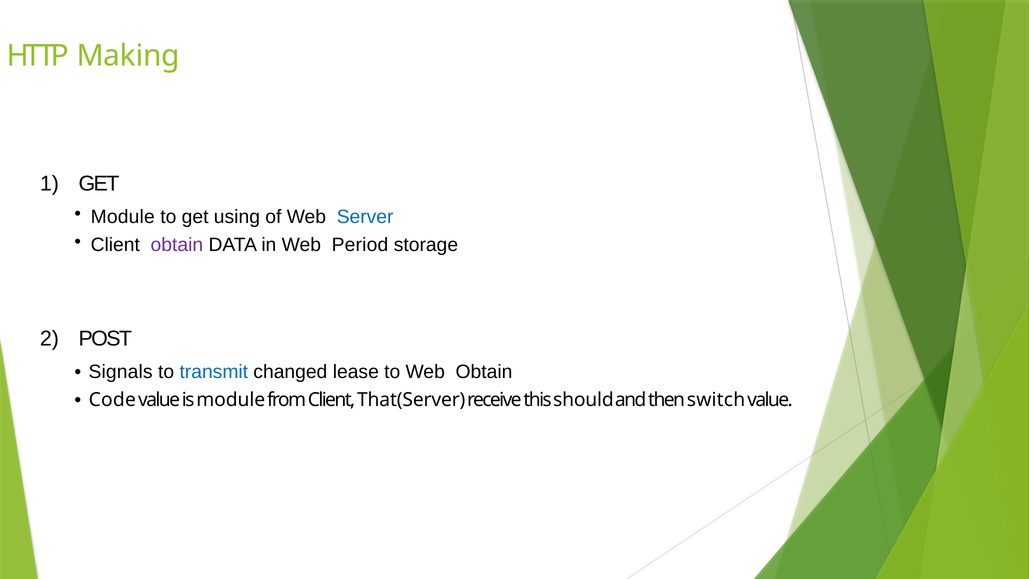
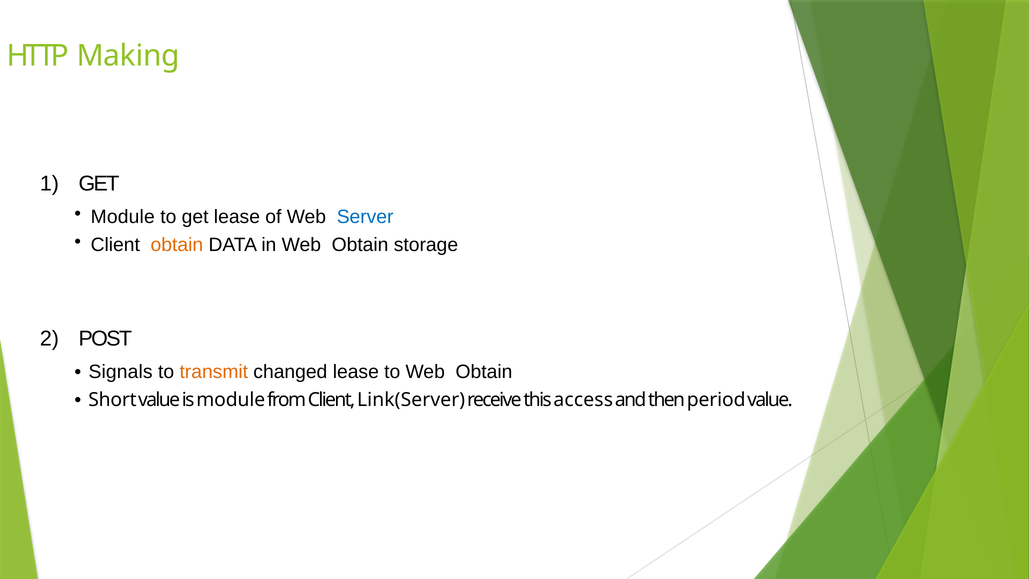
get using: using -> lease (237, 217)
obtain colour: purple -> orange (177, 245)
in Web Period: Period -> Obtain (360, 245)
transmit colour: blue -> orange (214, 372)
Code: Code -> Short (113, 400)
That(Server: That(Server -> Link(Server (411, 400)
should: should -> access (583, 400)
switch: switch -> period (716, 400)
